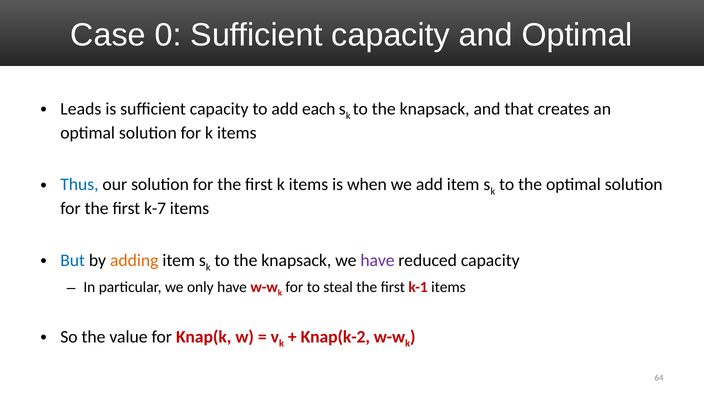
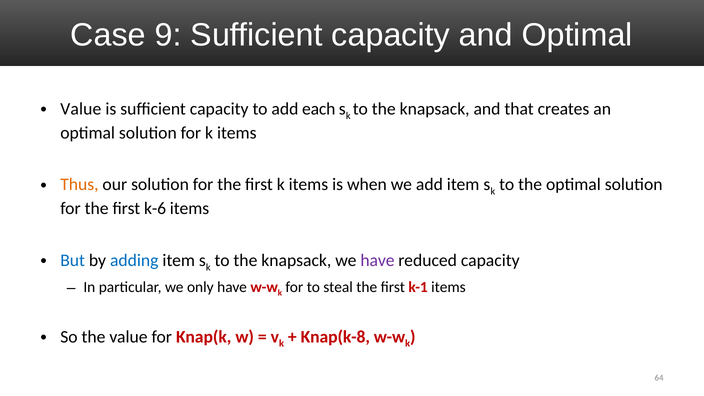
0: 0 -> 9 (168, 35)
Leads: Leads -> Value (81, 109)
Thus colour: blue -> orange (79, 185)
k-7: k-7 -> k-6 (155, 209)
adding colour: orange -> blue (134, 260)
Knap(k-2: Knap(k-2 -> Knap(k-8 (335, 337)
